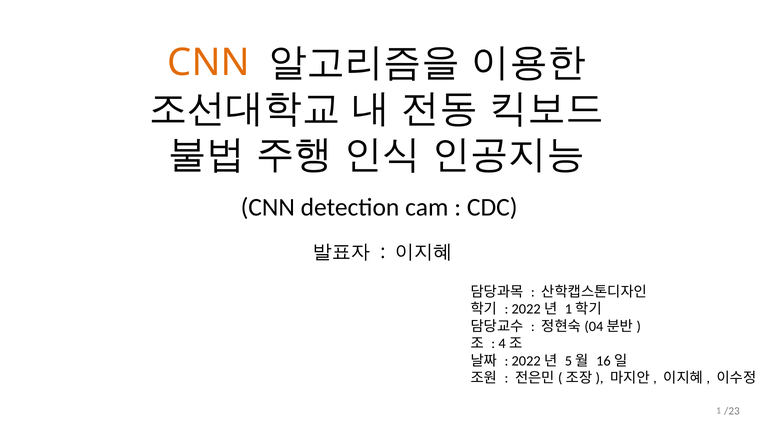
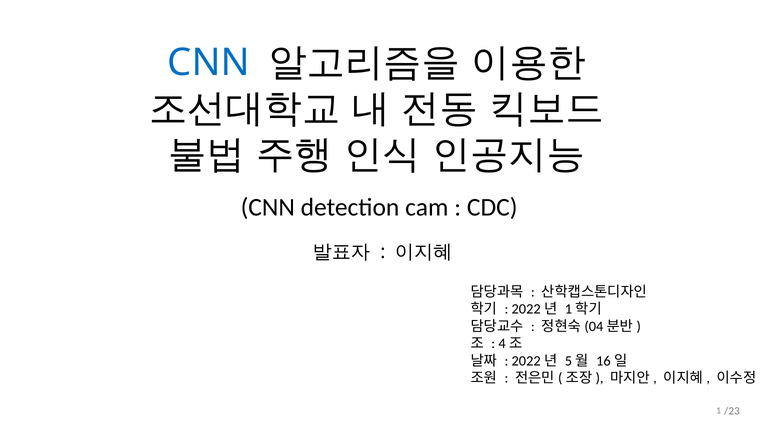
CNN colour: orange -> blue (209, 63)
